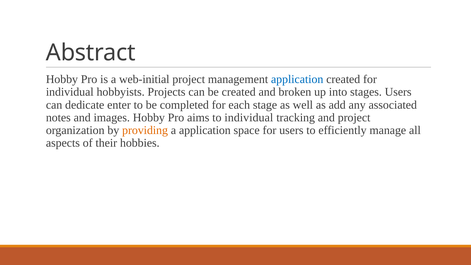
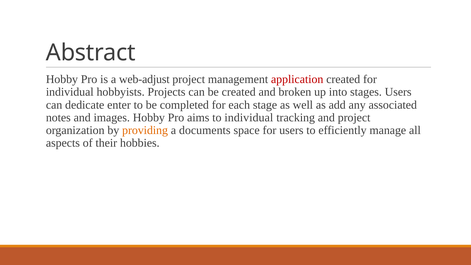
web-initial: web-initial -> web-adjust (144, 79)
application colour: blue -> red (297, 79)
a application: application -> documents (205, 130)
